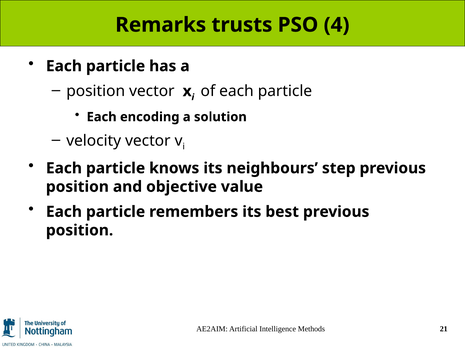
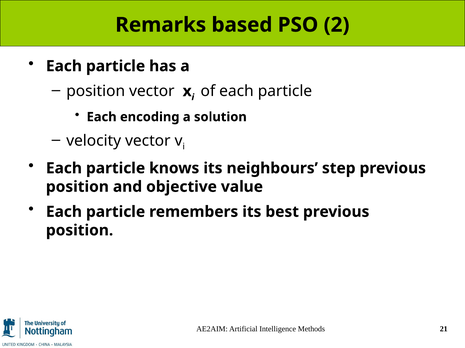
trusts: trusts -> based (242, 25)
4: 4 -> 2 (337, 25)
